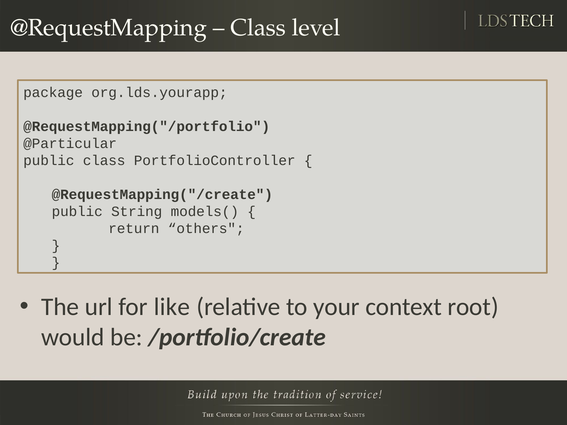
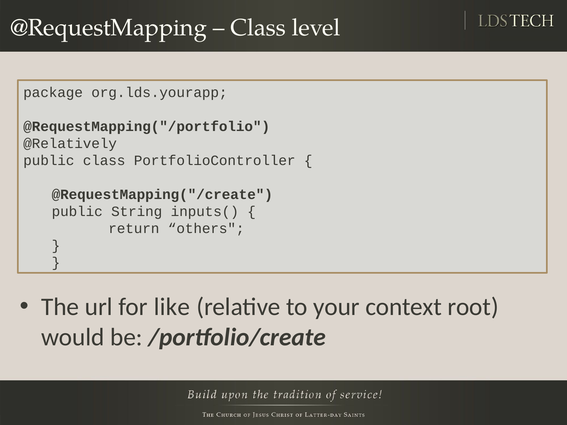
@Particular: @Particular -> @Relatively (70, 144)
models(: models( -> inputs( (205, 212)
